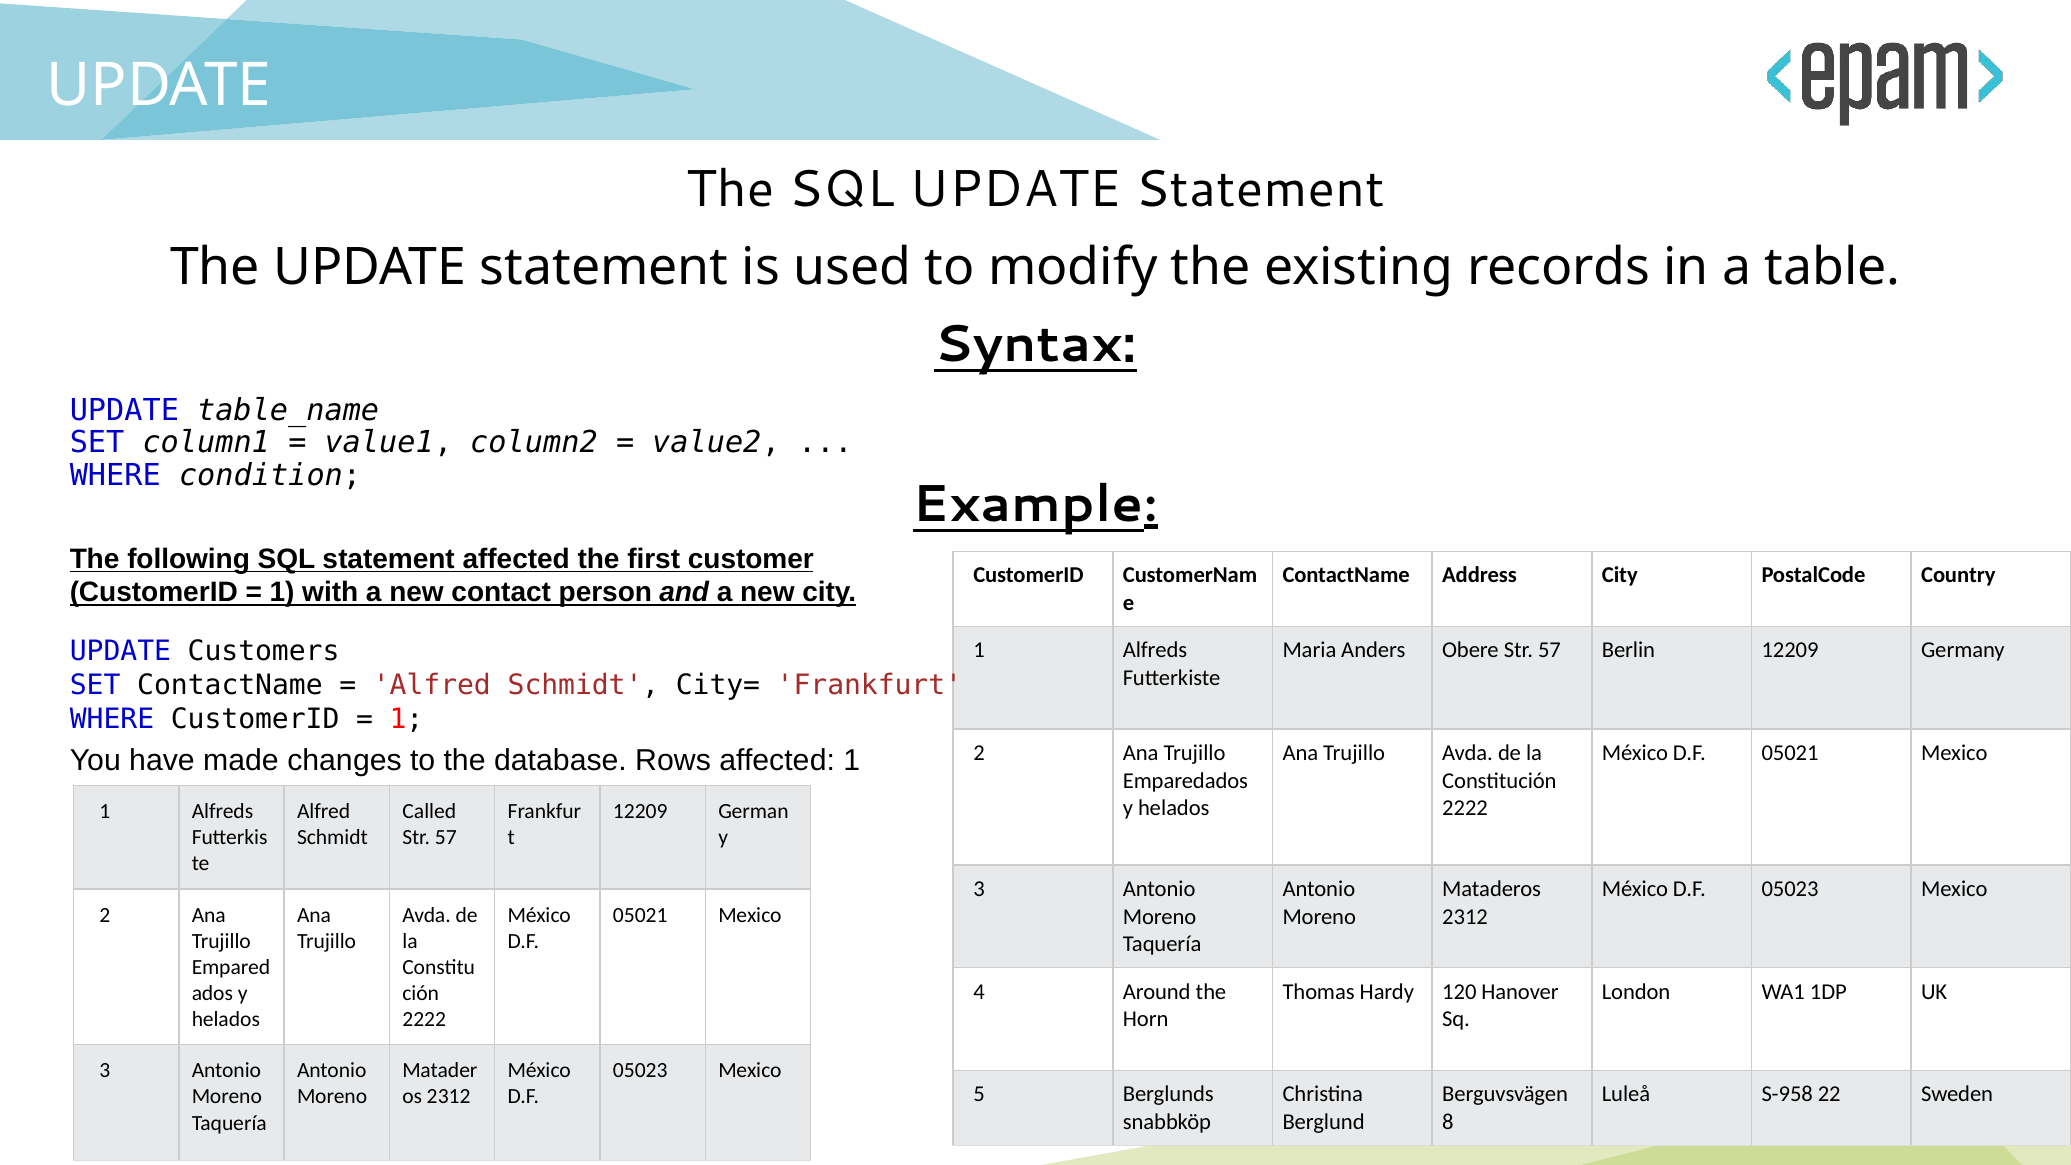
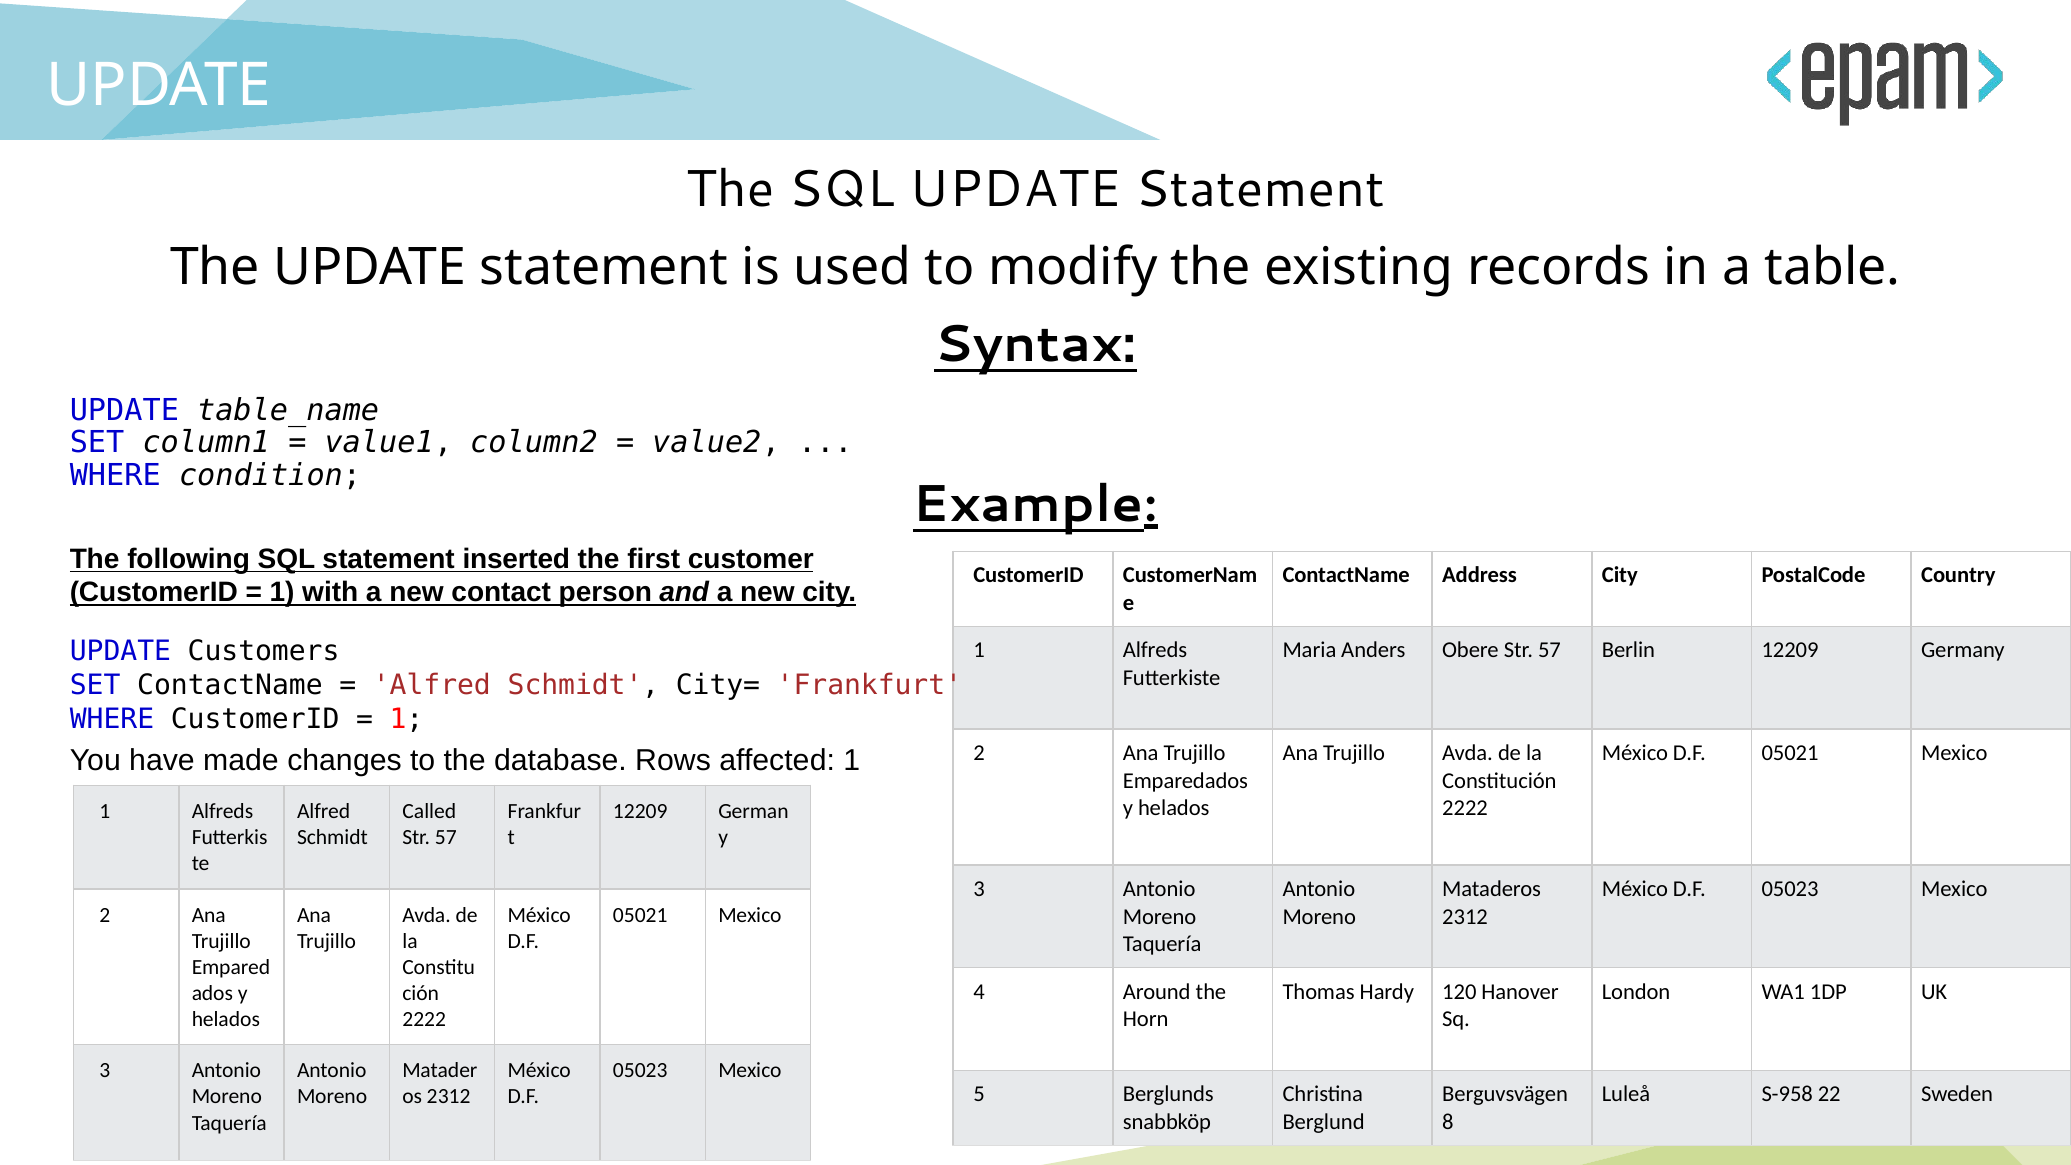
statement affected: affected -> inserted (516, 559)
